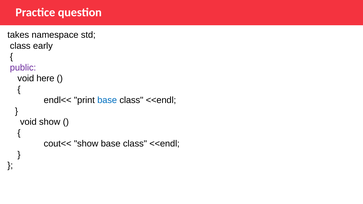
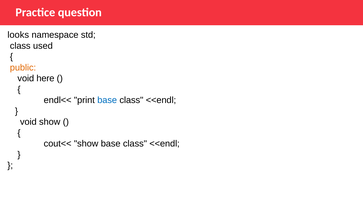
takes: takes -> looks (18, 35)
early: early -> used (43, 46)
public colour: purple -> orange (23, 68)
